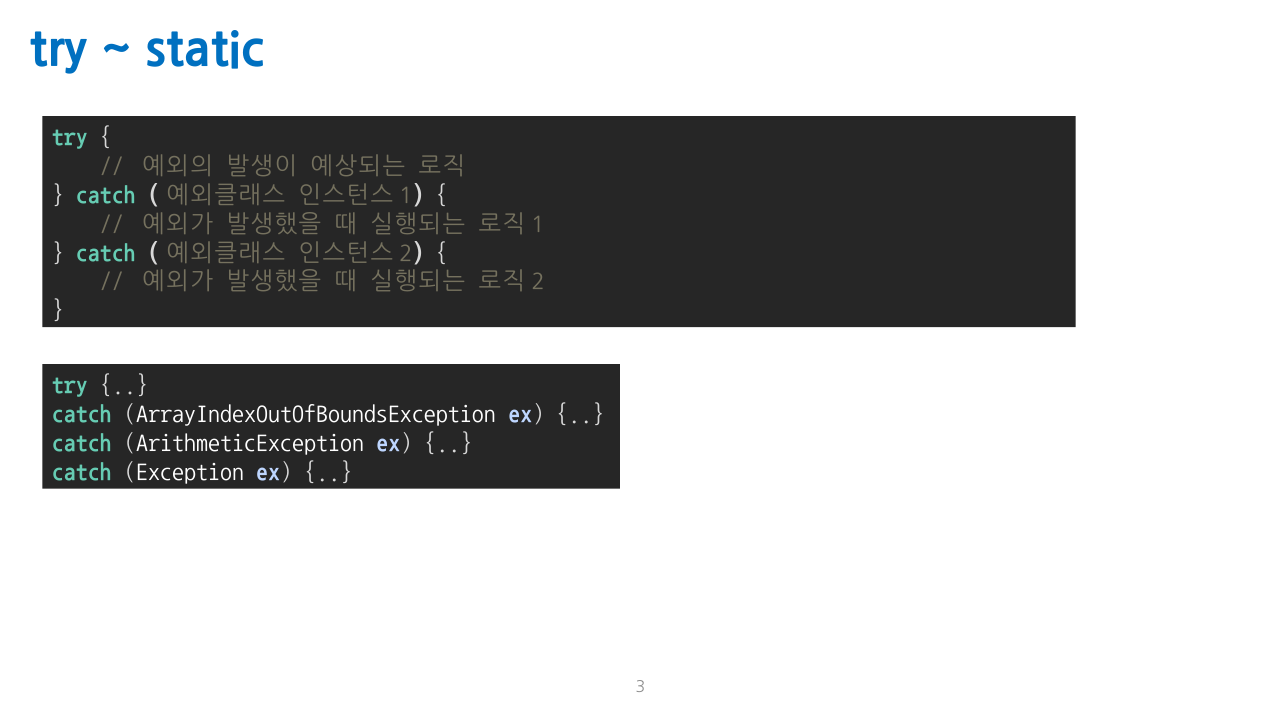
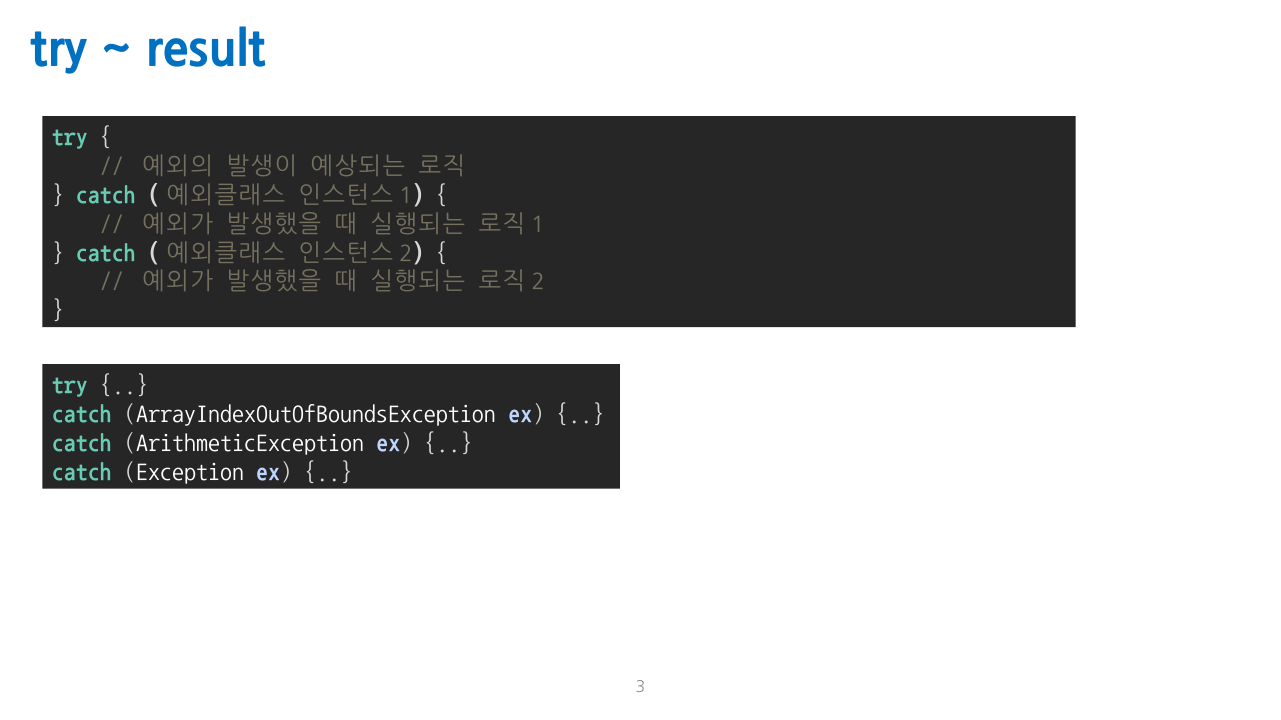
static: static -> result (205, 51)
